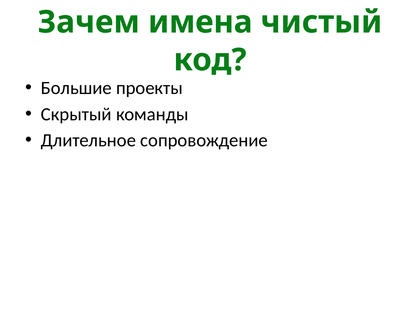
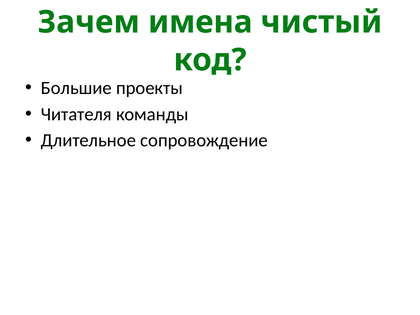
Скрытый: Скрытый -> Читателя (76, 114)
